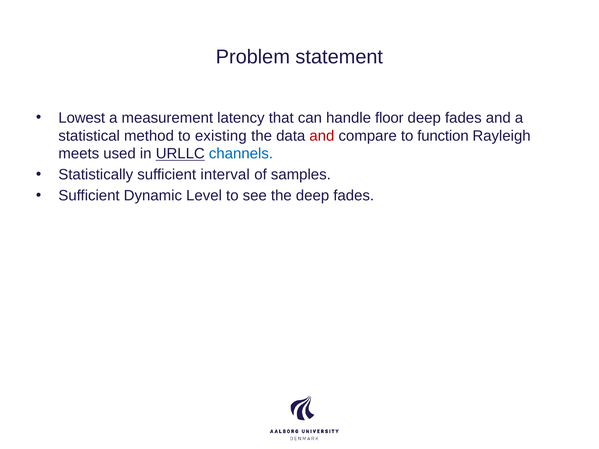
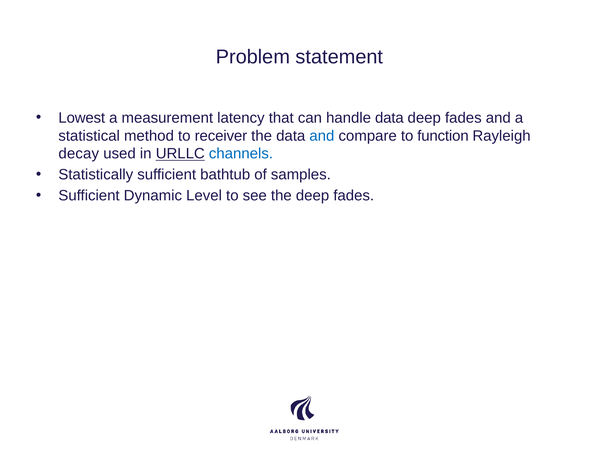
handle floor: floor -> data (389, 118)
existing: existing -> receiver (221, 136)
and colour: red -> blue (322, 136)
meets: meets -> decay (79, 154)
interval: interval -> bathtub (225, 175)
